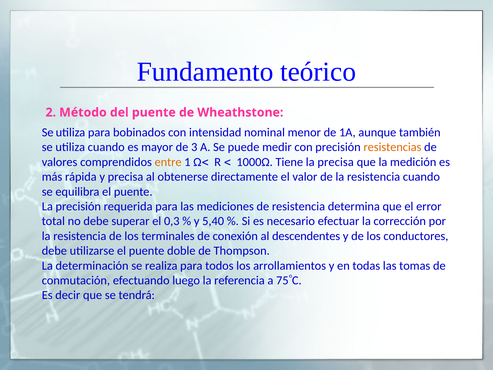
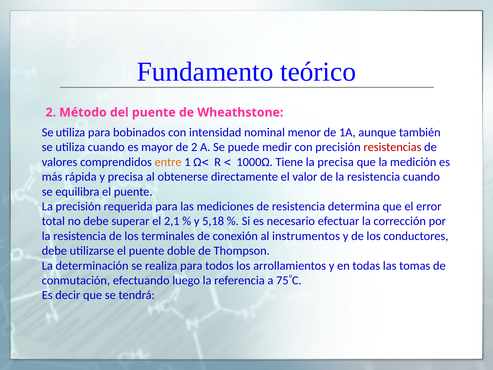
de 3: 3 -> 2 (194, 147)
resistencias colour: orange -> red (392, 147)
0,3: 0,3 -> 2,1 (172, 221)
5,40: 5,40 -> 5,18 (213, 221)
descendentes: descendentes -> instrumentos (306, 236)
